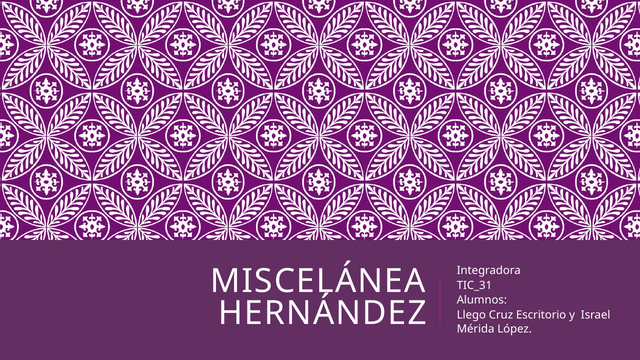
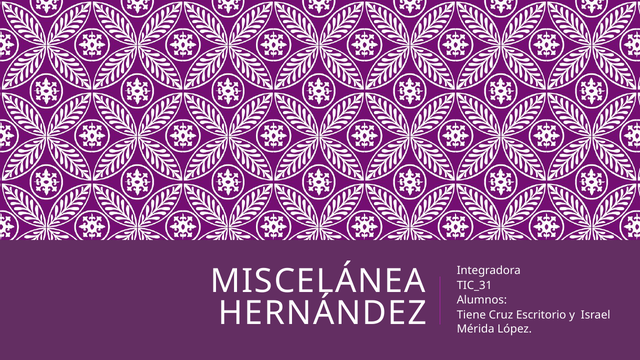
Llego: Llego -> Tiene (471, 315)
